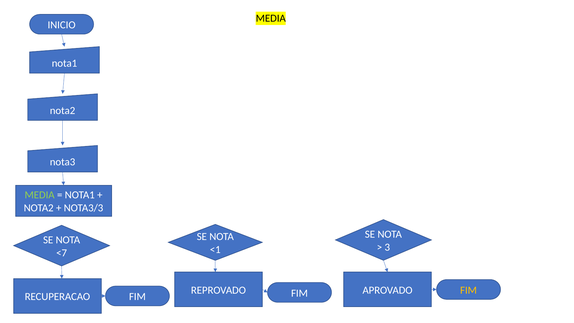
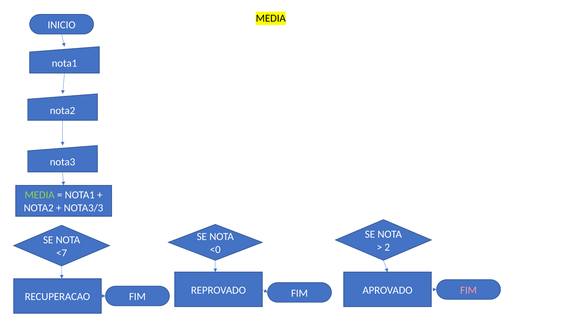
3: 3 -> 2 (387, 247)
<1: <1 -> <0 (215, 249)
FIM colour: yellow -> pink (469, 290)
